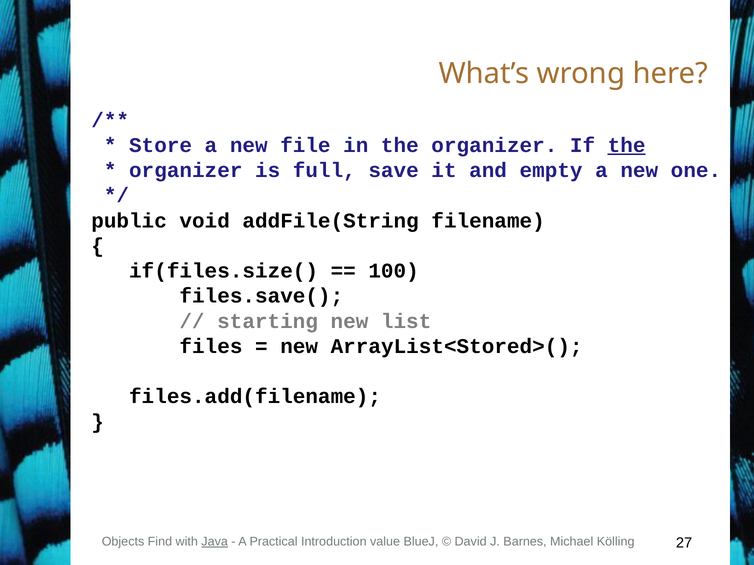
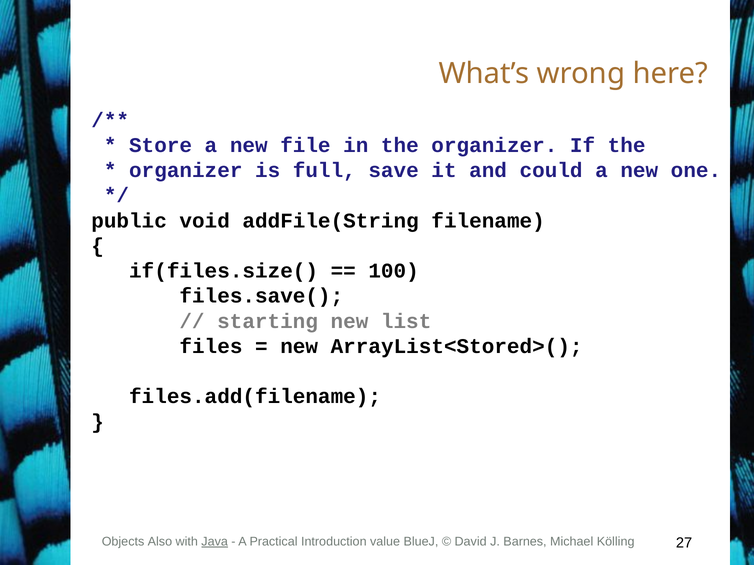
the underline: present -> none (627, 145)
empty: empty -> could (551, 171)
Find: Find -> Also (160, 542)
